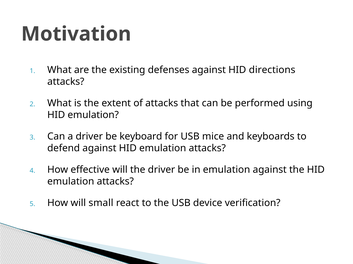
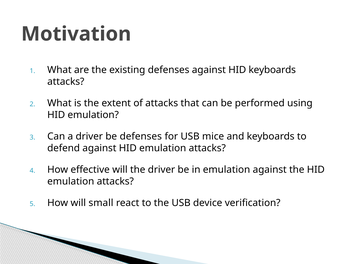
HID directions: directions -> keyboards (272, 70)
be keyboard: keyboard -> defenses (141, 137)
